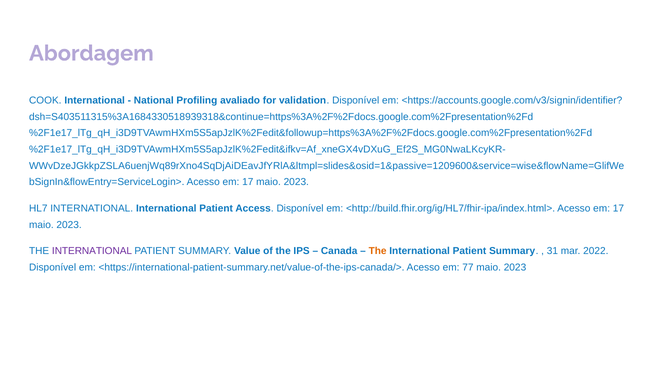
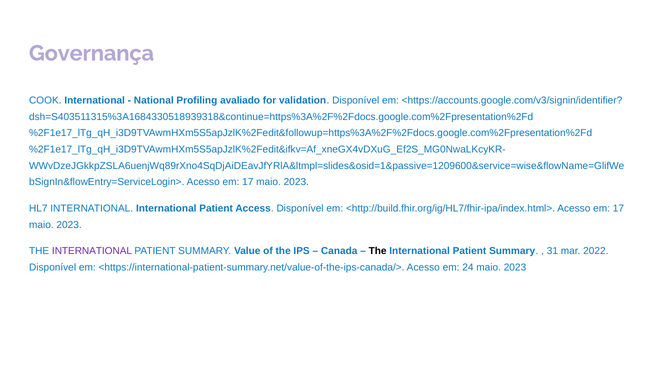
Abordagem: Abordagem -> Governança (91, 53)
The colour: orange -> black (378, 252)
77: 77 -> 24 (468, 268)
